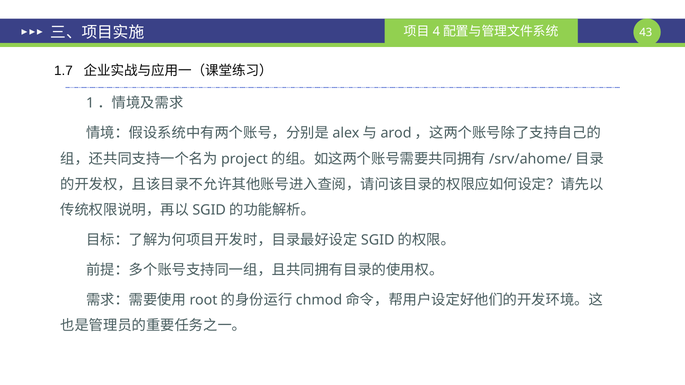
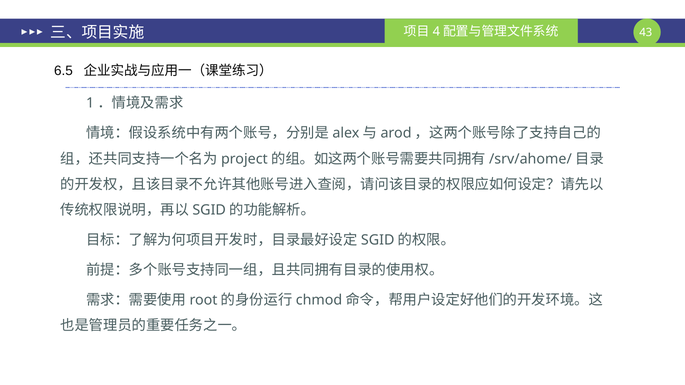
1.7: 1.7 -> 6.5 (63, 71)
